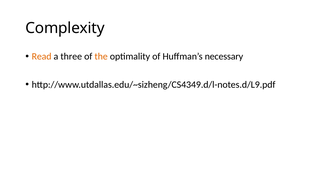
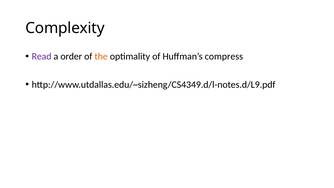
Read colour: orange -> purple (42, 56)
three: three -> order (71, 56)
necessary: necessary -> compress (224, 56)
